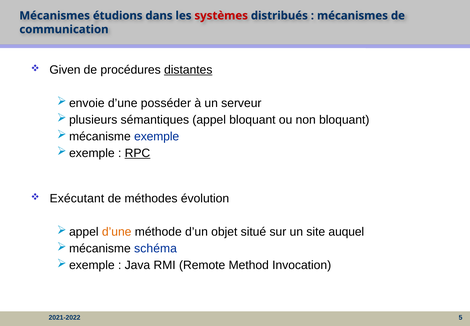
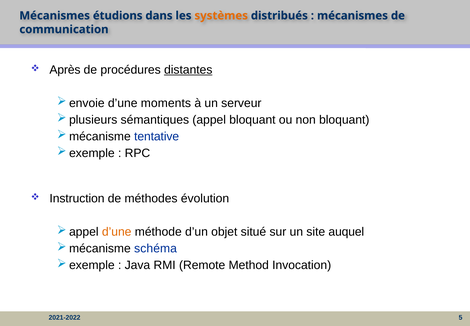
systèmes colour: red -> orange (221, 16)
Given: Given -> Après (65, 70)
posséder: posséder -> moments (166, 103)
exemple: exemple -> tentative (157, 136)
RPC underline: present -> none (137, 153)
Exécutant: Exécutant -> Instruction (77, 198)
